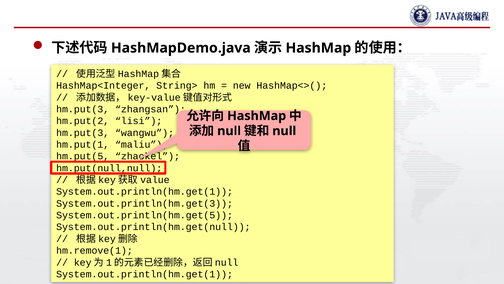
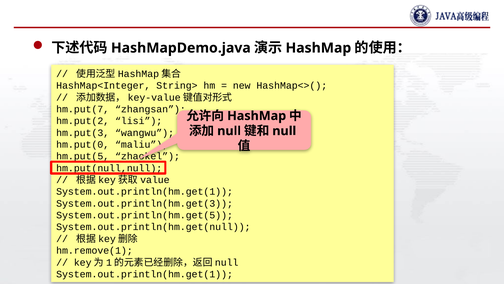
hm.put(3: hm.put(3 -> hm.put(7 (83, 109)
hm.put(1: hm.put(1 -> hm.put(0 (83, 144)
